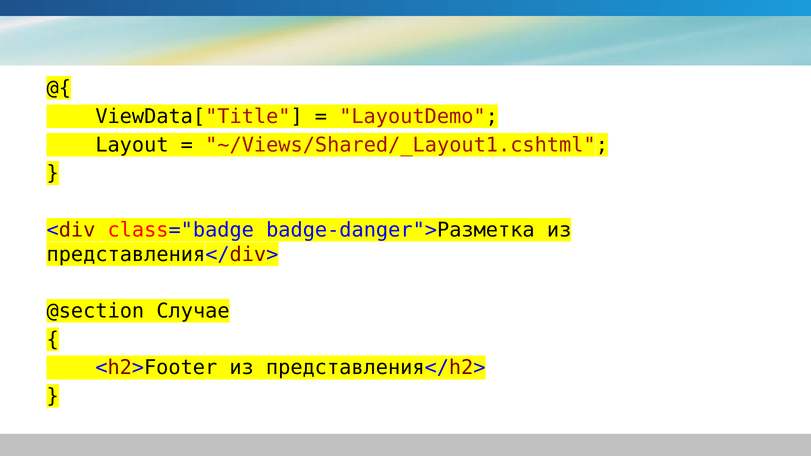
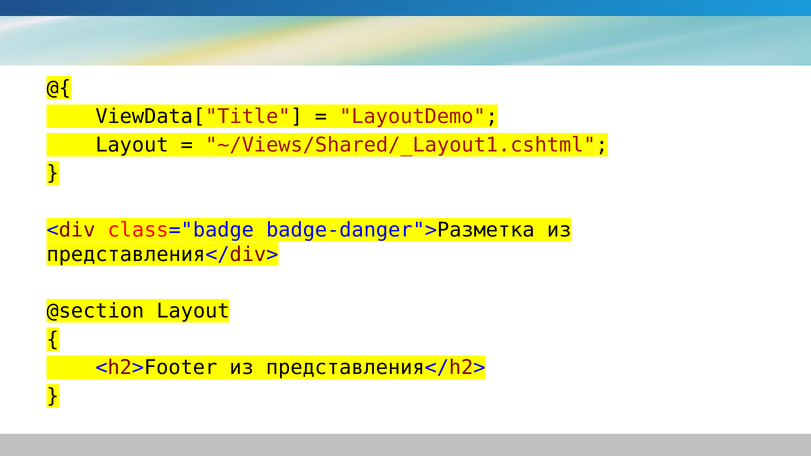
@section Случае: Случае -> Layout (193, 311)
